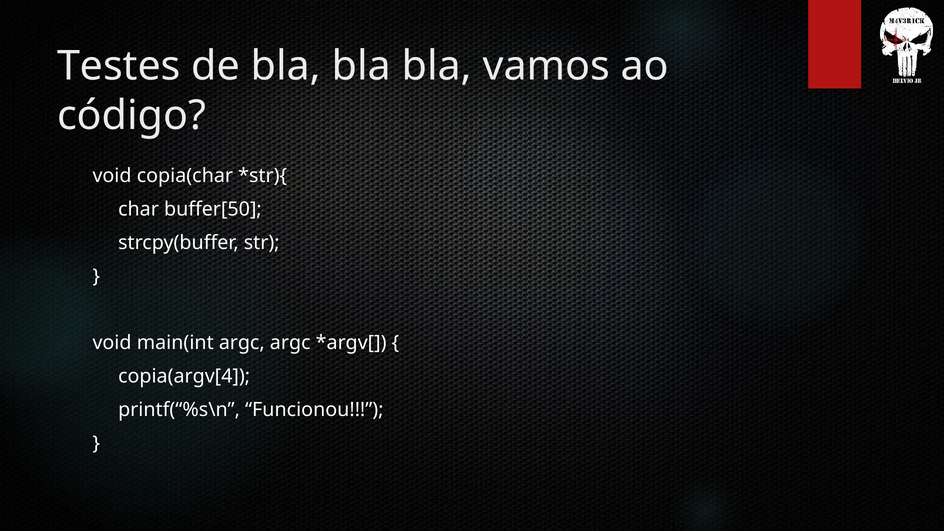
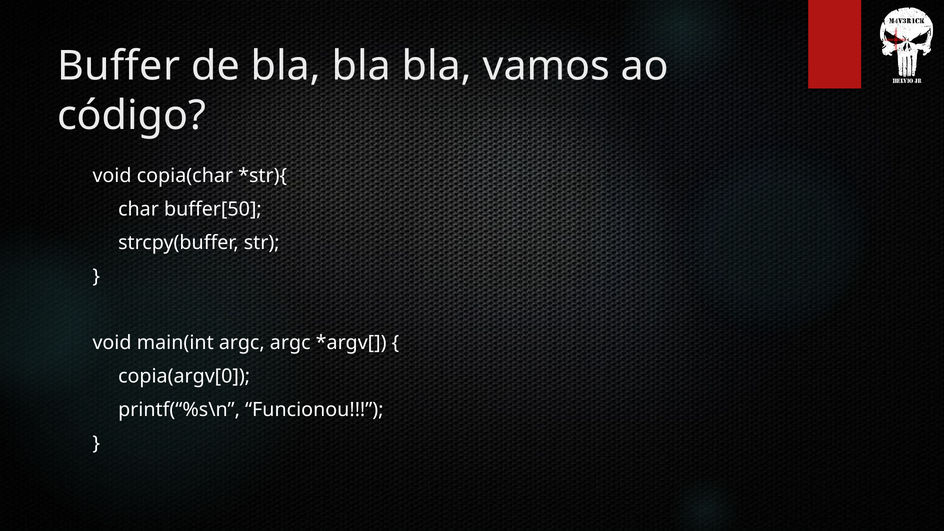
Testes: Testes -> Buffer (119, 66)
copia(argv[4: copia(argv[4 -> copia(argv[0 (184, 376)
